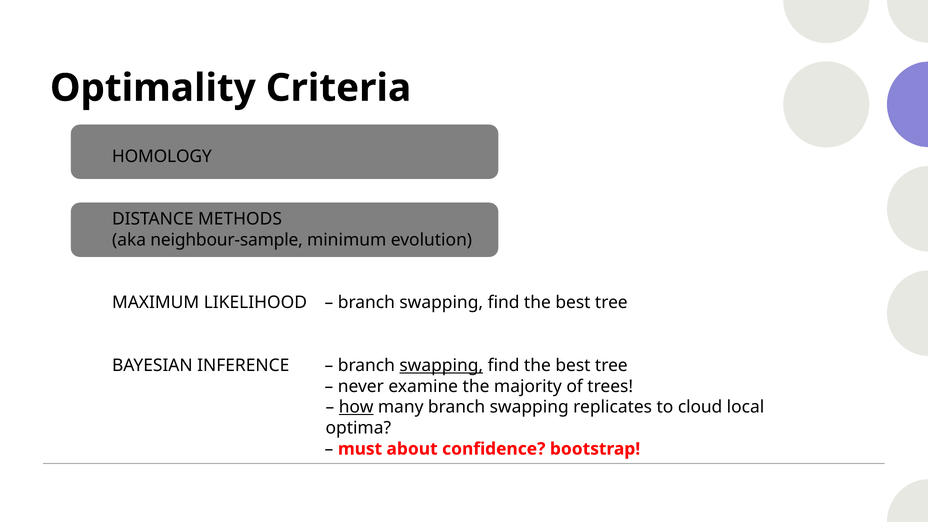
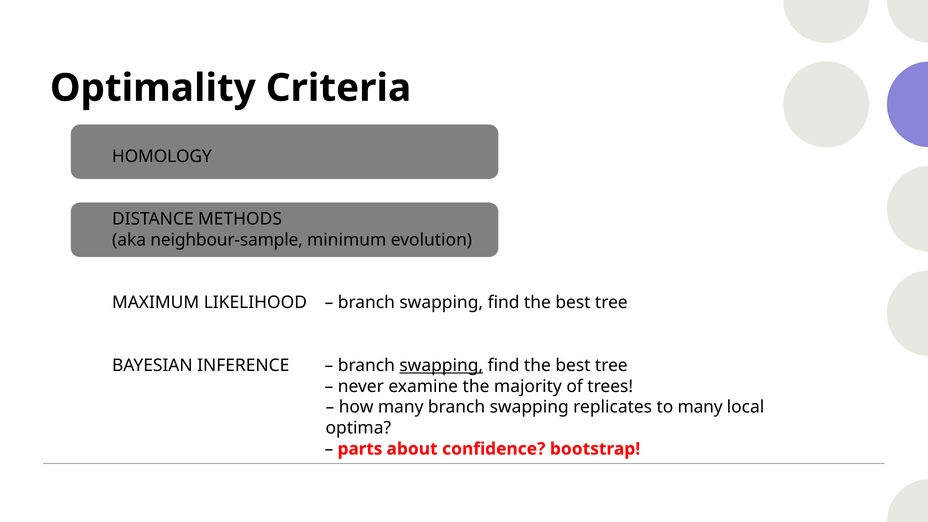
how underline: present -> none (356, 407)
to cloud: cloud -> many (700, 407)
must: must -> parts (360, 449)
